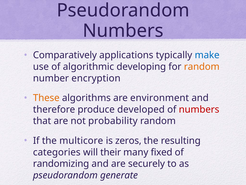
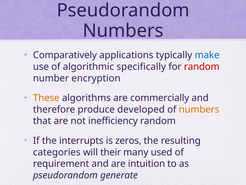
developing: developing -> specifically (141, 67)
random colour: orange -> red (202, 67)
environment: environment -> commercially (160, 98)
numbers colour: red -> orange (199, 109)
probability: probability -> inefficiency (113, 121)
multicore: multicore -> interrupts (81, 140)
fixed: fixed -> used (162, 152)
randomizing: randomizing -> requirement (61, 163)
securely: securely -> intuition (147, 163)
